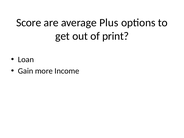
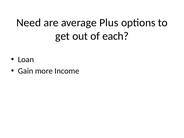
Score: Score -> Need (29, 23)
print: print -> each (116, 36)
